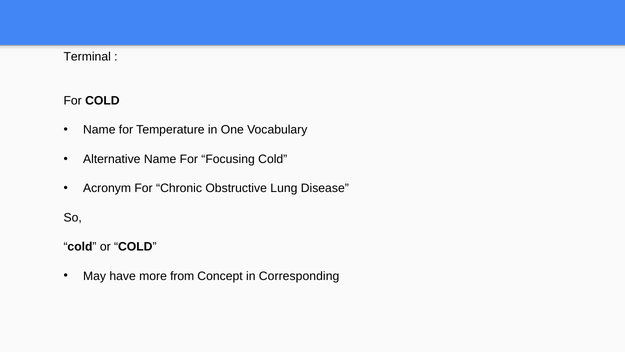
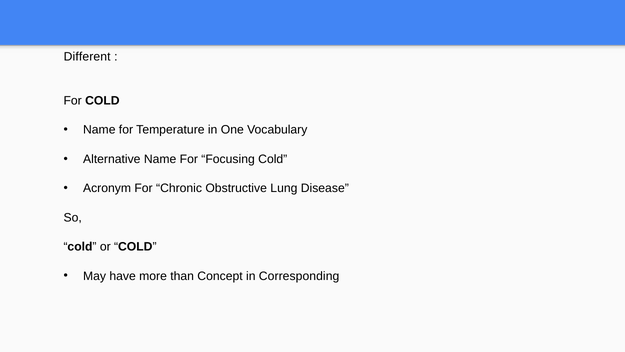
Terminal: Terminal -> Different (87, 57)
from: from -> than (182, 276)
